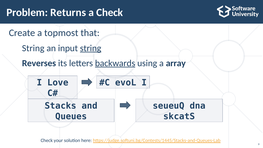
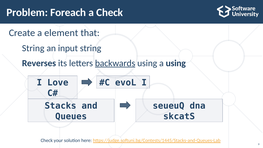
Returns: Returns -> Foreach (68, 12)
topmost: topmost -> element (61, 33)
string underline: present -> none (91, 48)
a array: array -> using (176, 63)
